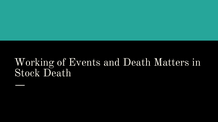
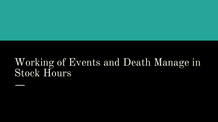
Matters: Matters -> Manage (172, 63)
Stock Death: Death -> Hours (57, 73)
